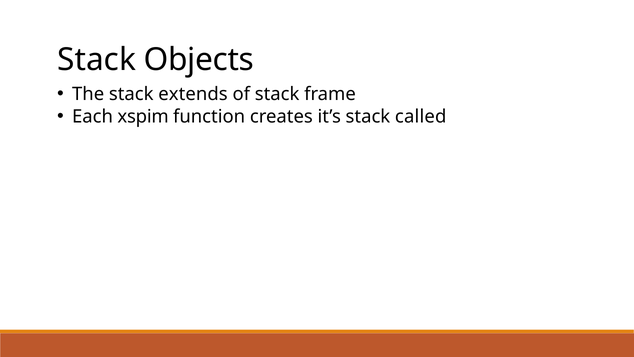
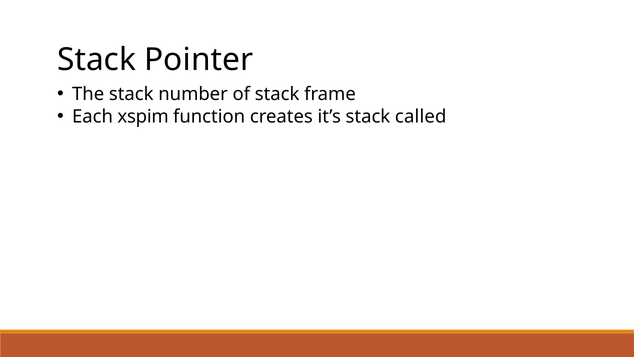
Objects: Objects -> Pointer (199, 60)
extends: extends -> number (193, 94)
